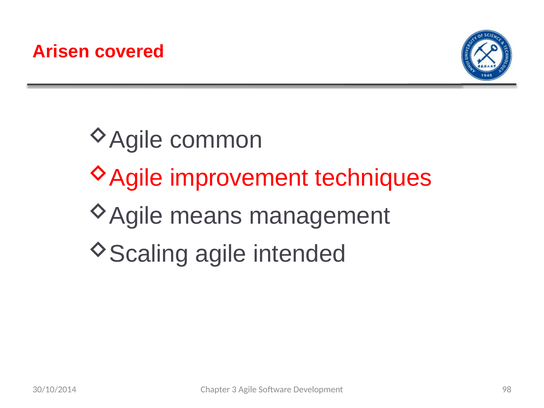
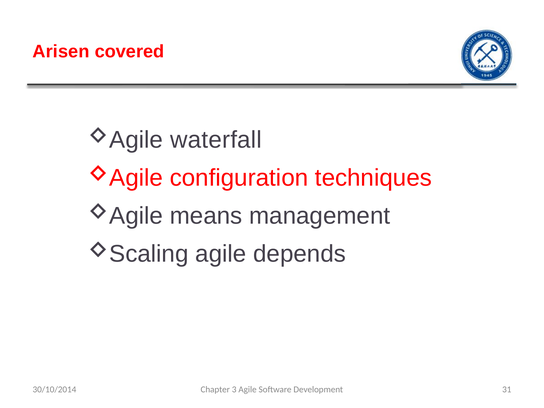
common: common -> waterfall (216, 140)
improvement: improvement -> configuration (239, 178)
intended: intended -> depends (300, 254)
98: 98 -> 31 (507, 390)
